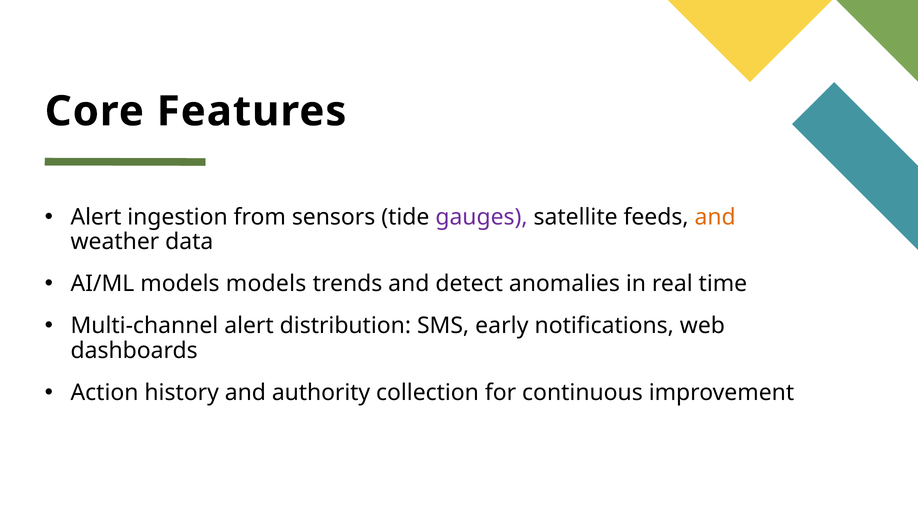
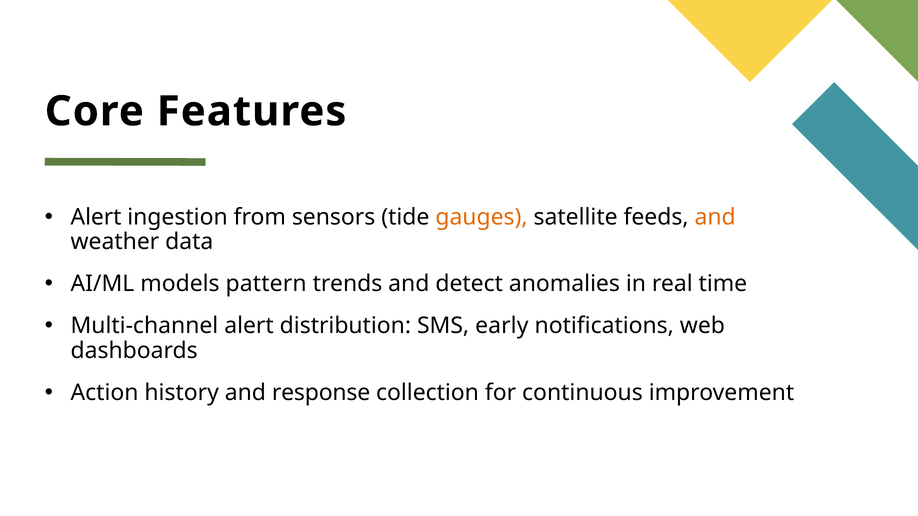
gauges colour: purple -> orange (481, 217)
models models: models -> pattern (266, 284)
authority: authority -> response (321, 393)
